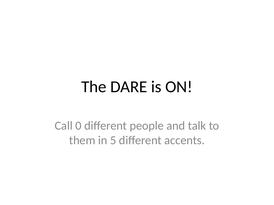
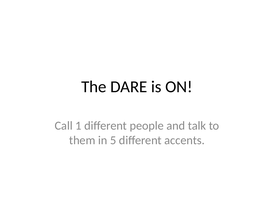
0: 0 -> 1 (78, 126)
